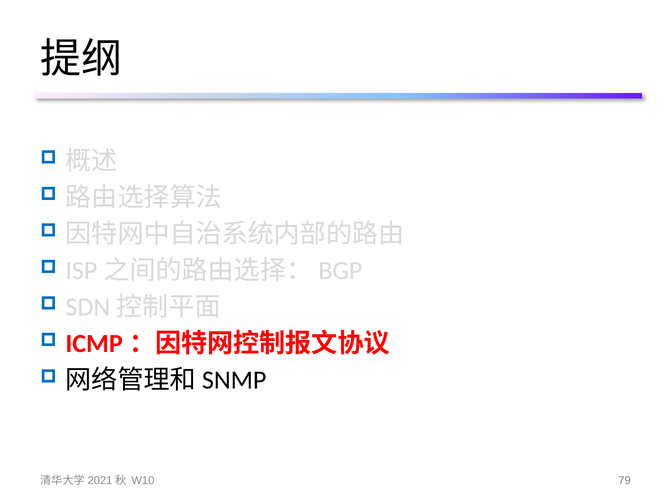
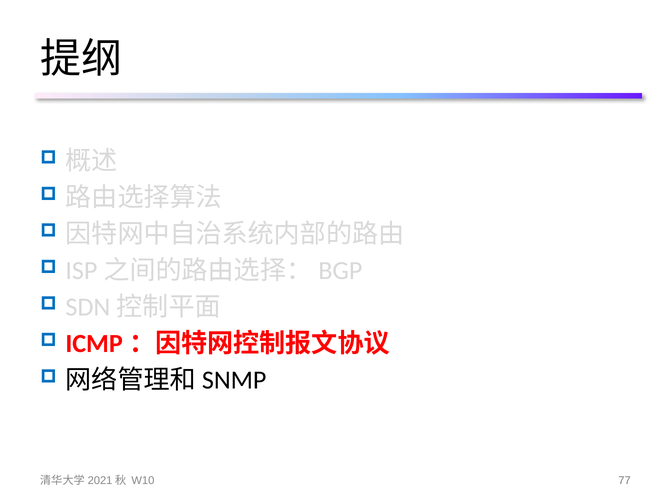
79: 79 -> 77 (625, 481)
